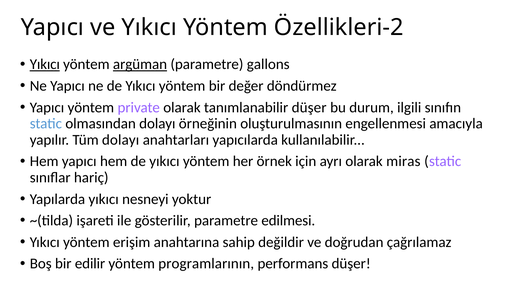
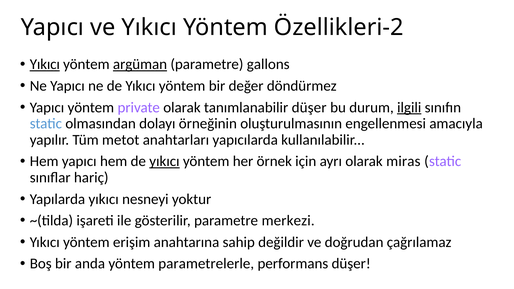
ilgili underline: none -> present (409, 107)
Tüm dolayı: dolayı -> metot (121, 140)
yıkıcı underline: none -> present (164, 161)
edilmesi: edilmesi -> merkezi (288, 221)
edilir: edilir -> anda (90, 264)
programlarının: programlarının -> parametrelerle (206, 264)
